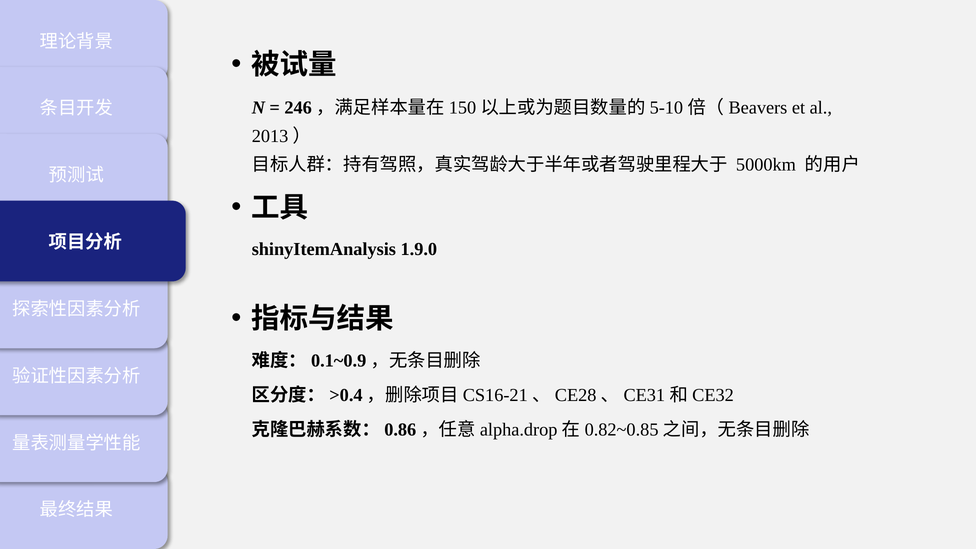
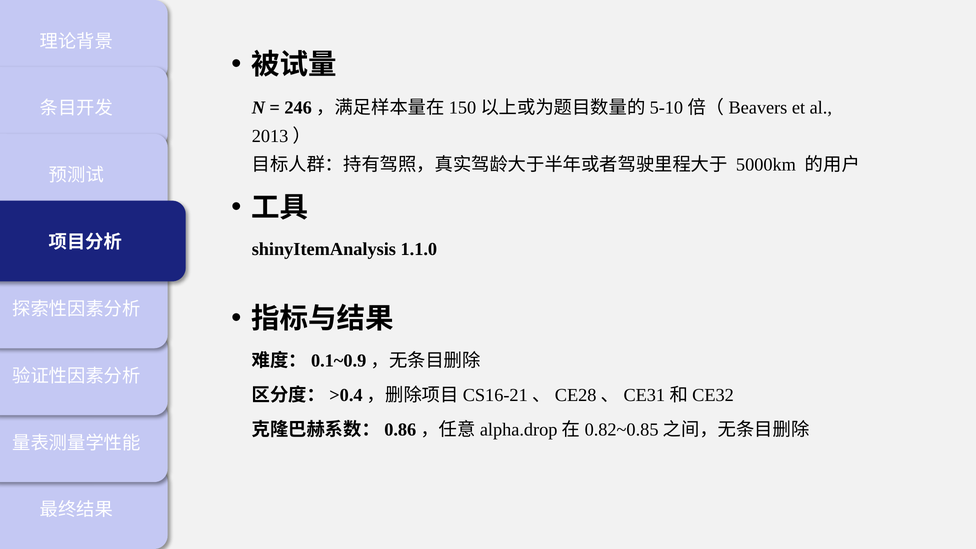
1.9.0: 1.9.0 -> 1.1.0 (419, 249)
